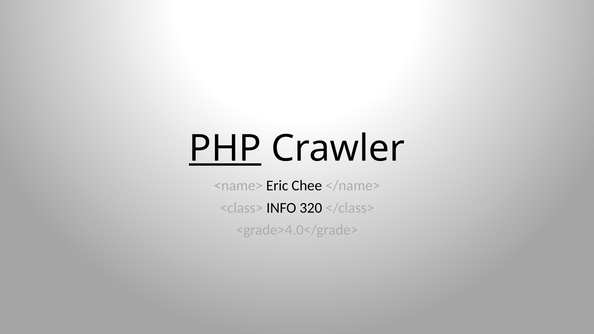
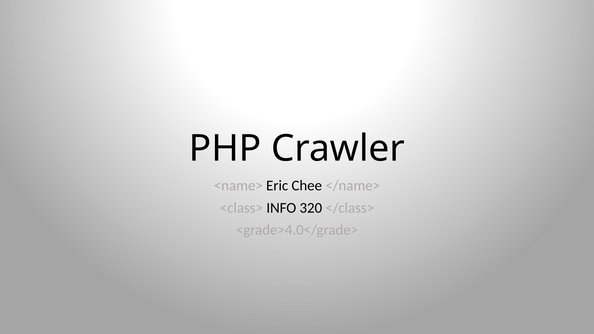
PHP underline: present -> none (225, 148)
